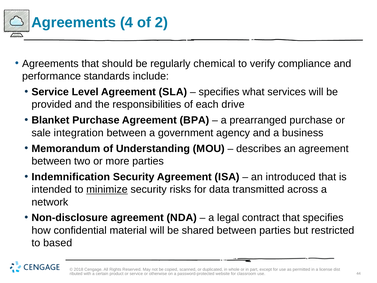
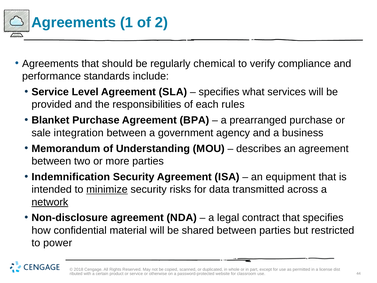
4: 4 -> 1 (127, 22)
drive: drive -> rules (233, 104)
introduced: introduced -> equipment (291, 177)
network underline: none -> present (50, 202)
based: based -> power (58, 243)
